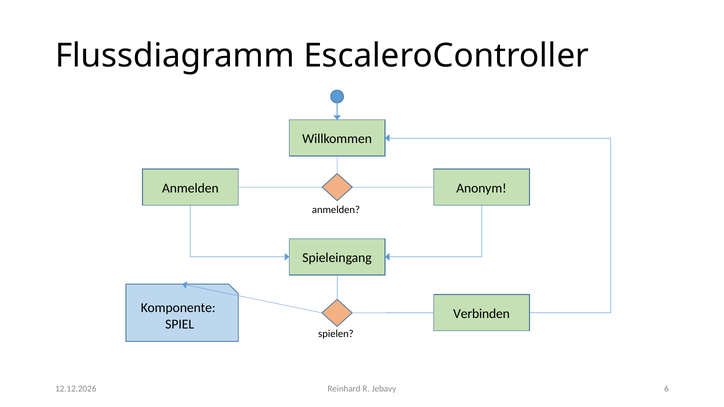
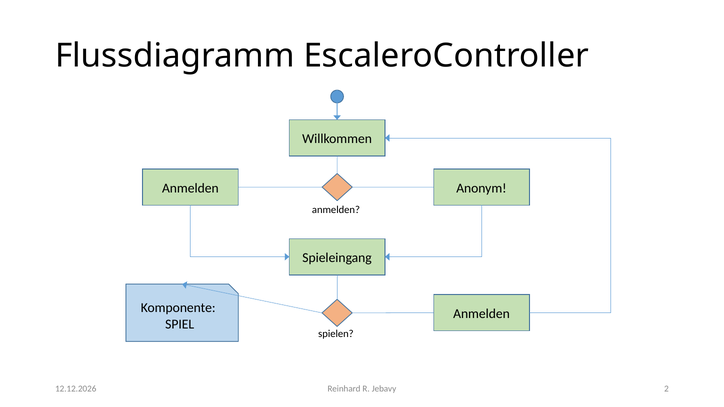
Verbinden: Verbinden -> Anmelden (481, 314)
6: 6 -> 2 (667, 389)
